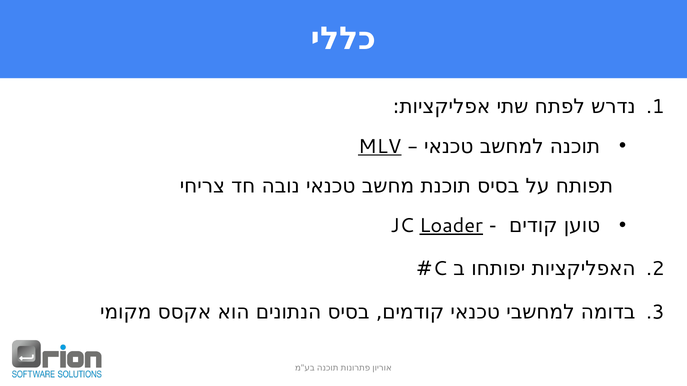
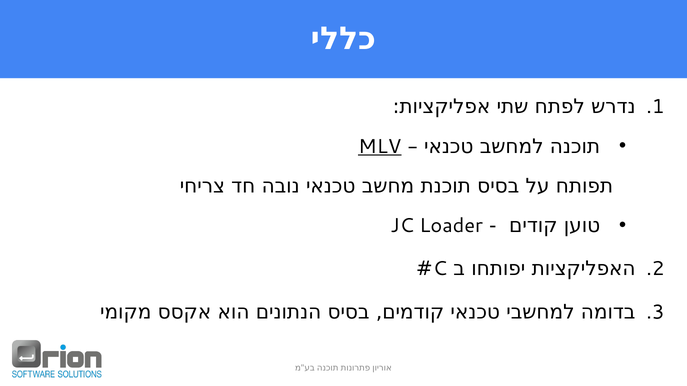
Loader underline: present -> none (451, 226)
